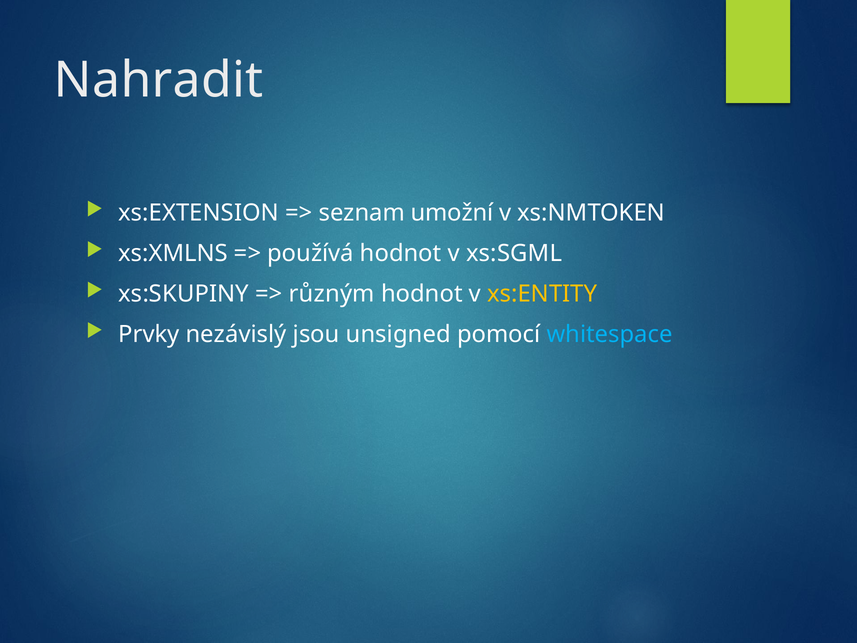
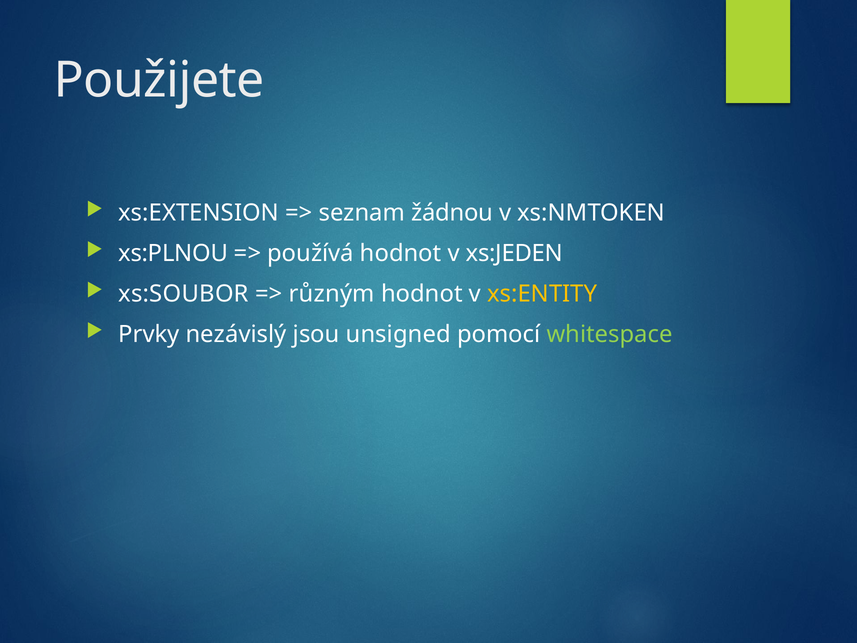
Nahradit: Nahradit -> Použijete (159, 80)
umožní: umožní -> žádnou (452, 213)
xs:XMLNS: xs:XMLNS -> xs:PLNOU (173, 253)
xs:SGML: xs:SGML -> xs:JEDEN (514, 253)
xs:SKUPINY: xs:SKUPINY -> xs:SOUBOR (184, 294)
whitespace colour: light blue -> light green (610, 334)
